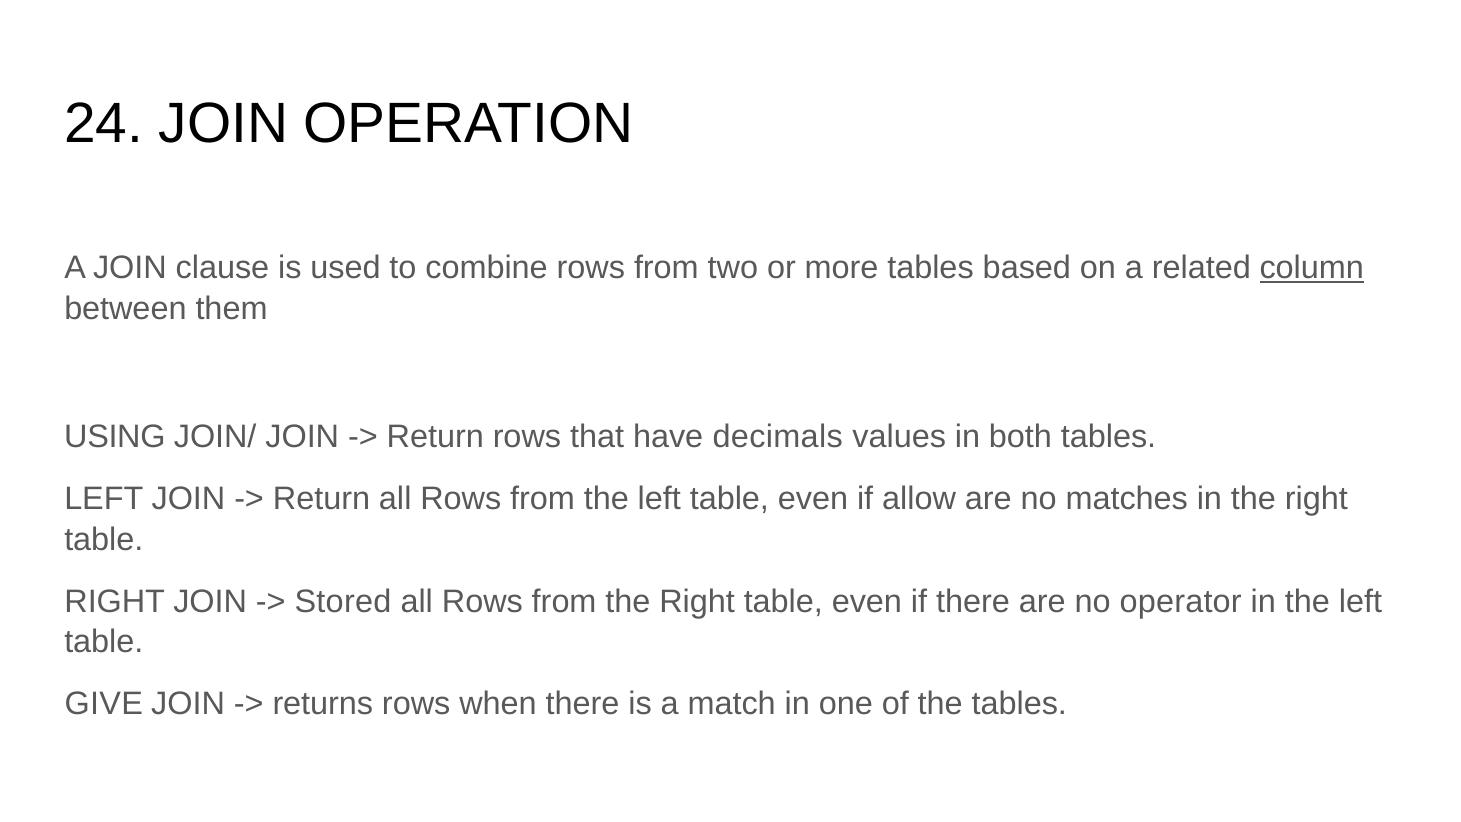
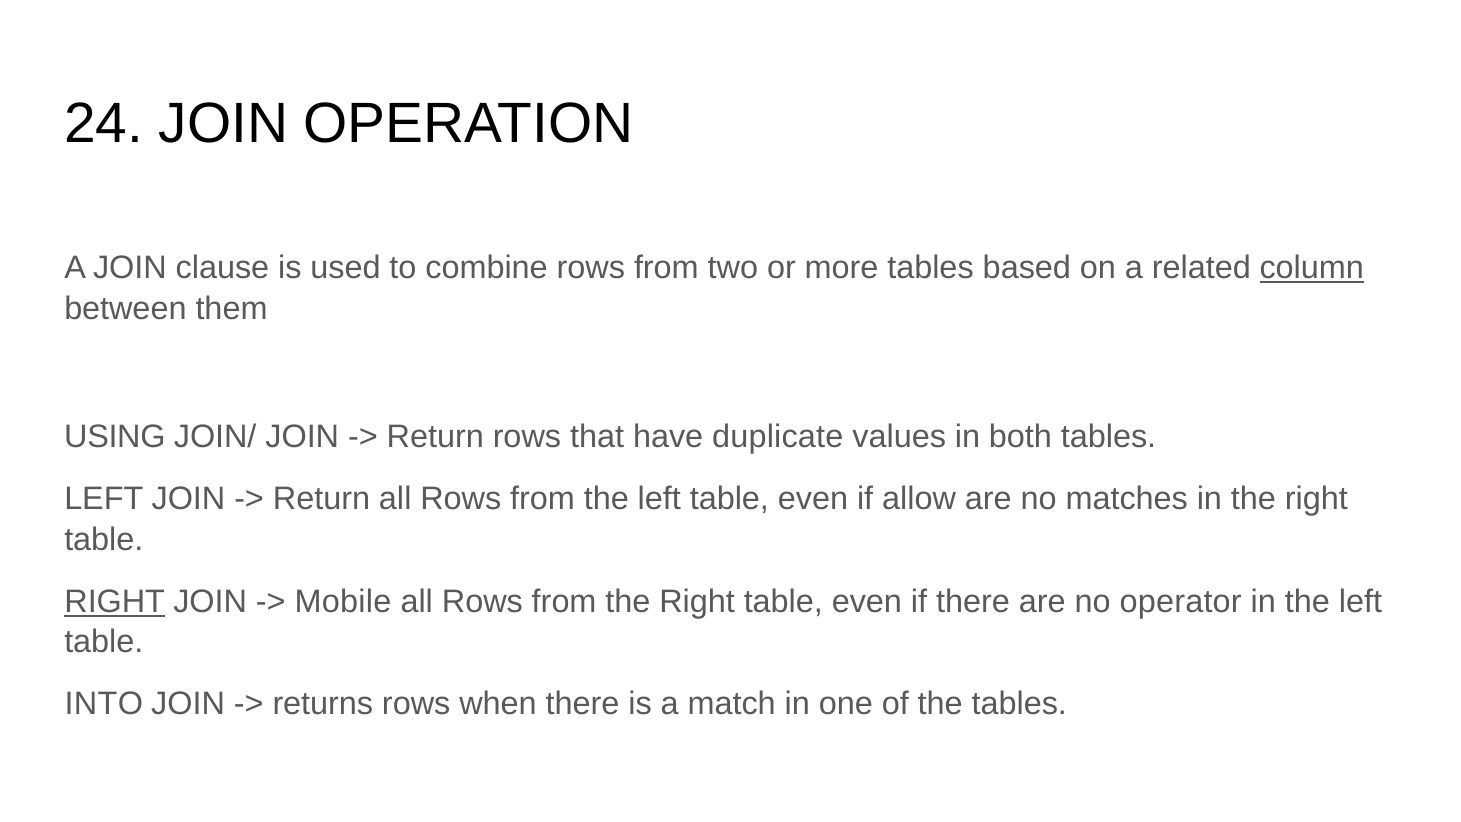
decimals: decimals -> duplicate (778, 437)
RIGHT underline: none -> present (115, 601)
Stored: Stored -> Mobile (343, 601)
GIVE: GIVE -> INTO (104, 704)
